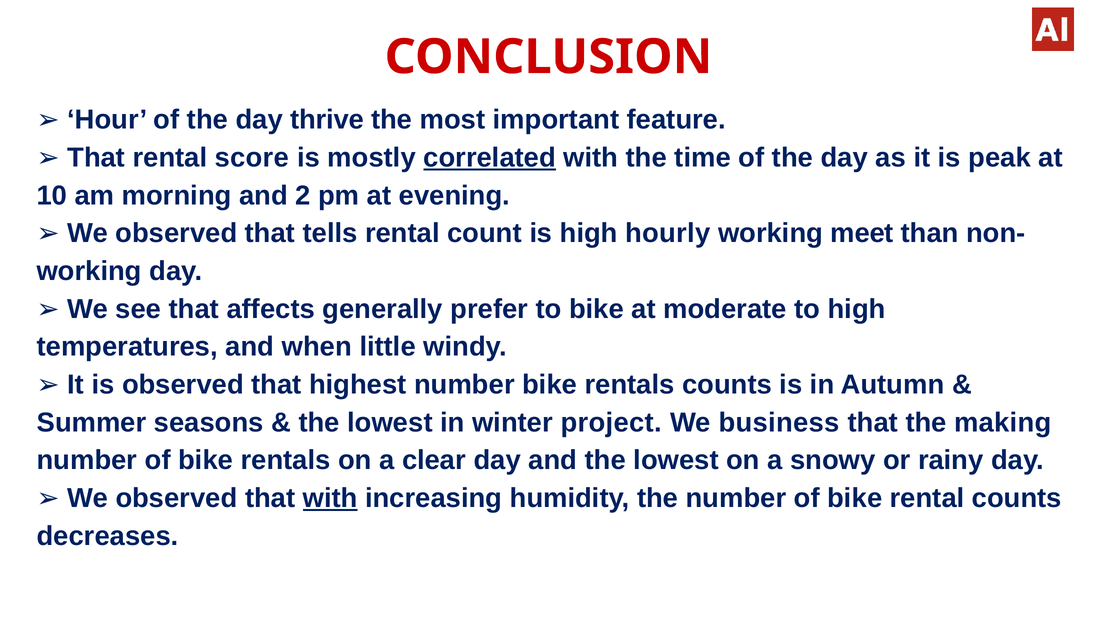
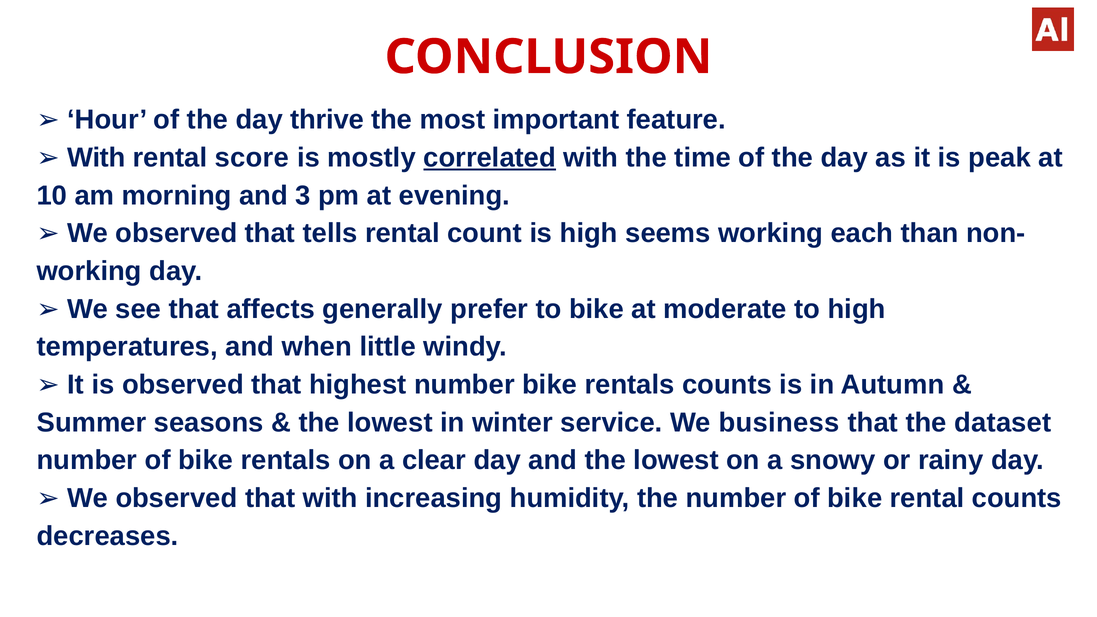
That: That -> With (96, 158)
2: 2 -> 3 (303, 196)
hourly: hourly -> seems (668, 233)
meet: meet -> each (862, 233)
project: project -> service (611, 423)
making: making -> dataset (1003, 423)
with underline: present -> none (330, 498)
